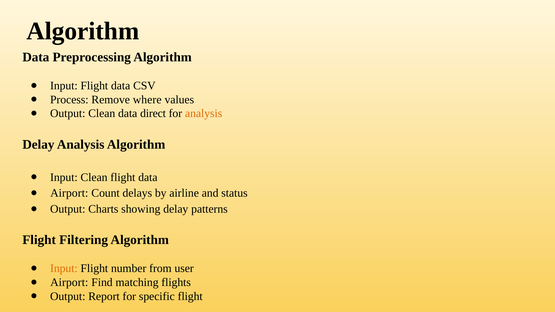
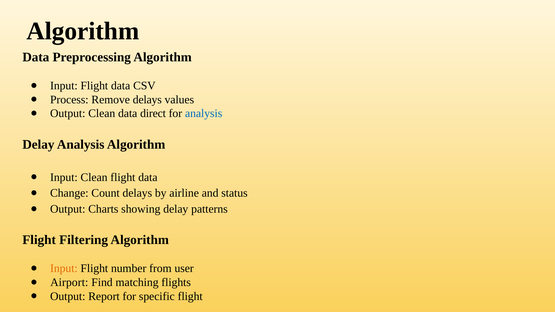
Remove where: where -> delays (147, 100)
analysis colour: orange -> blue (204, 113)
Airport: Airport -> Change (69, 193)
